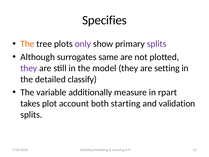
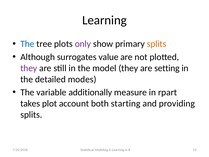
Specifies: Specifies -> Learning (104, 20)
The colour: orange -> blue (27, 44)
splits colour: purple -> orange (157, 44)
same: same -> value (109, 57)
classify: classify -> modes (82, 79)
validation: validation -> providing (177, 103)
